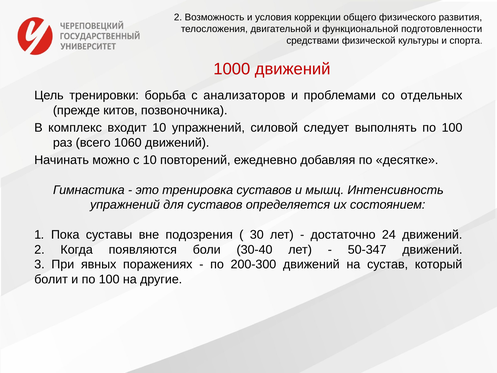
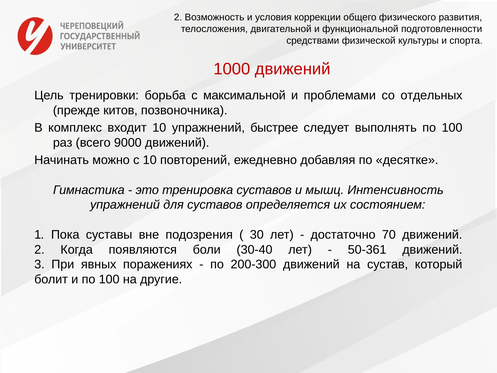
анализаторов: анализаторов -> максимальной (244, 95)
силовой: силовой -> быстрее (274, 128)
1060: 1060 -> 9000 (128, 143)
24: 24 -> 70 (389, 235)
50-347: 50-347 -> 50-361 (367, 249)
